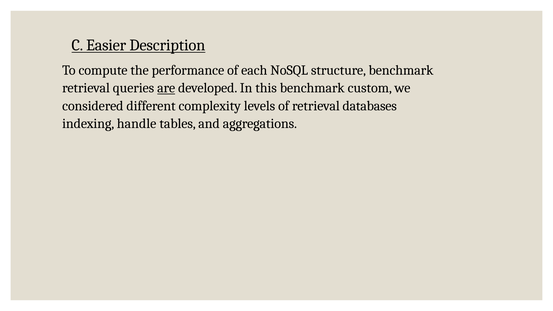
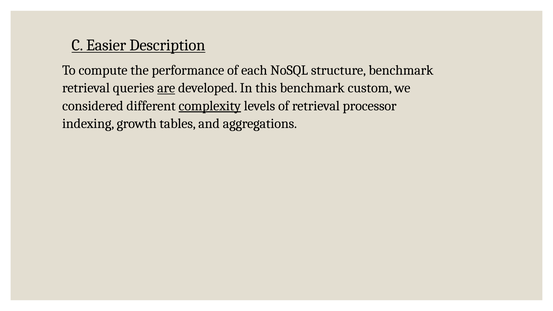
complexity underline: none -> present (210, 106)
databases: databases -> processor (370, 106)
handle: handle -> growth (137, 124)
